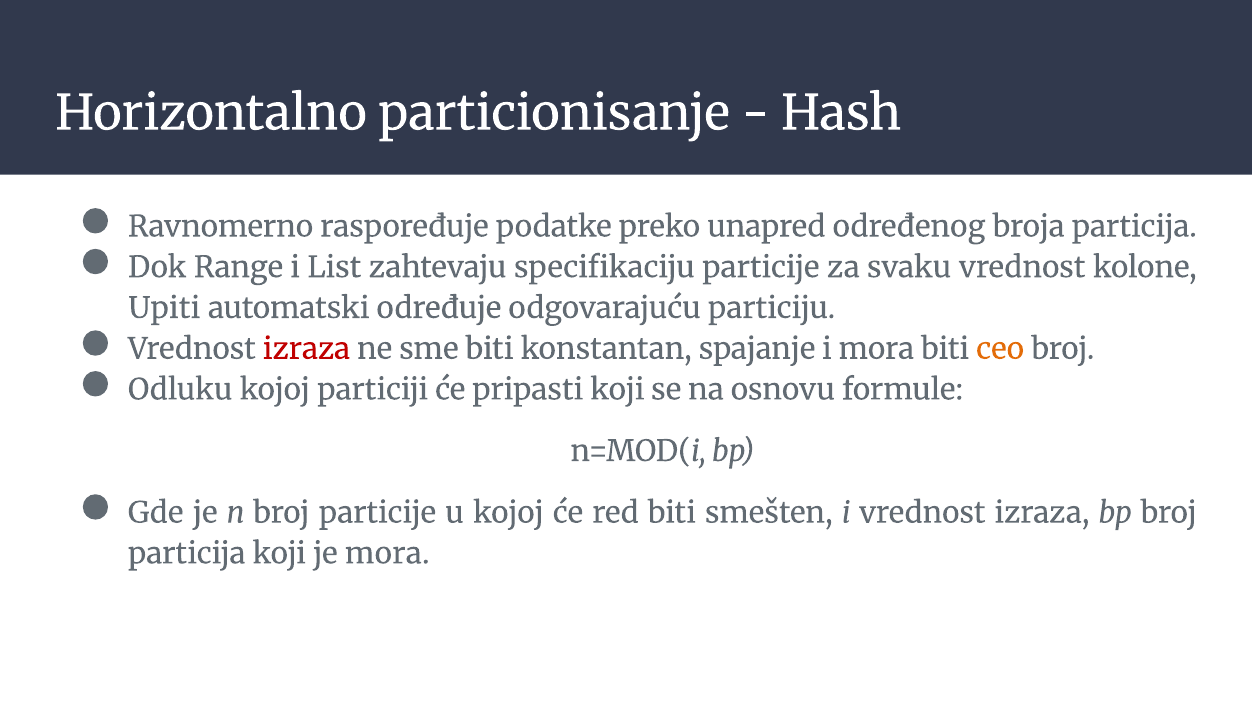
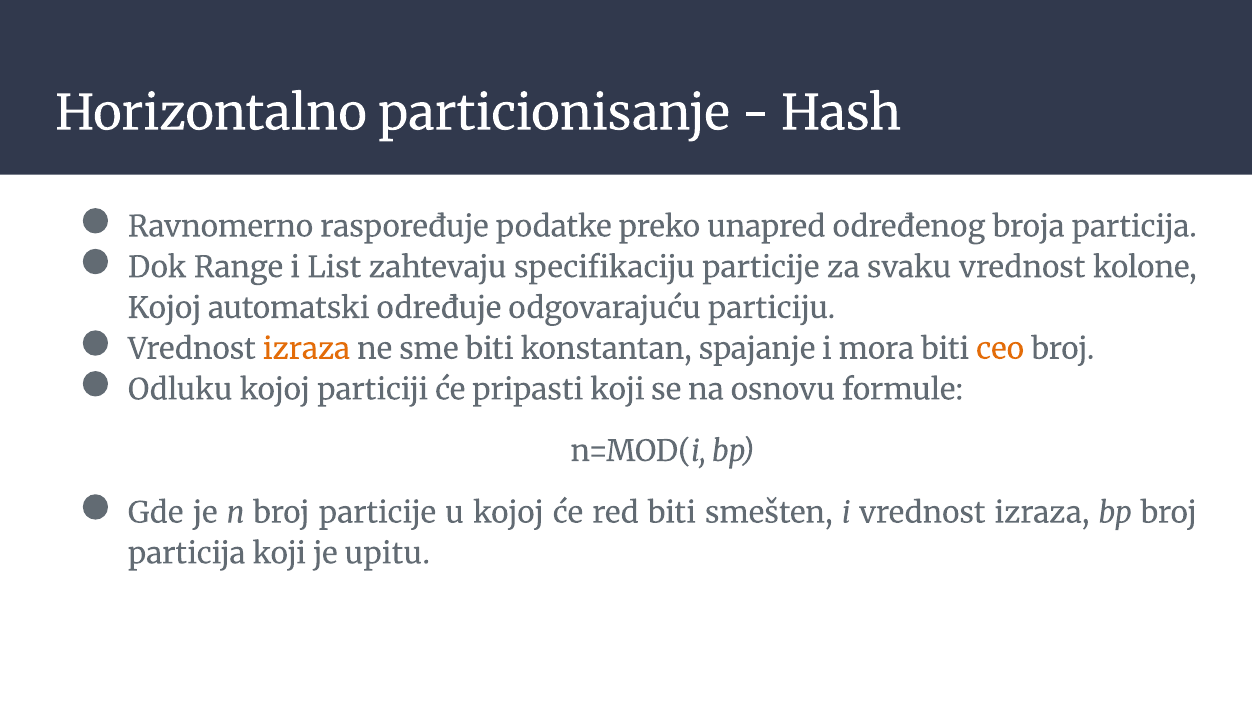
Upiti: Upiti -> Kojoj (165, 308)
izraza colour: red -> orange (306, 349)
je mora: mora -> upitu (387, 554)
